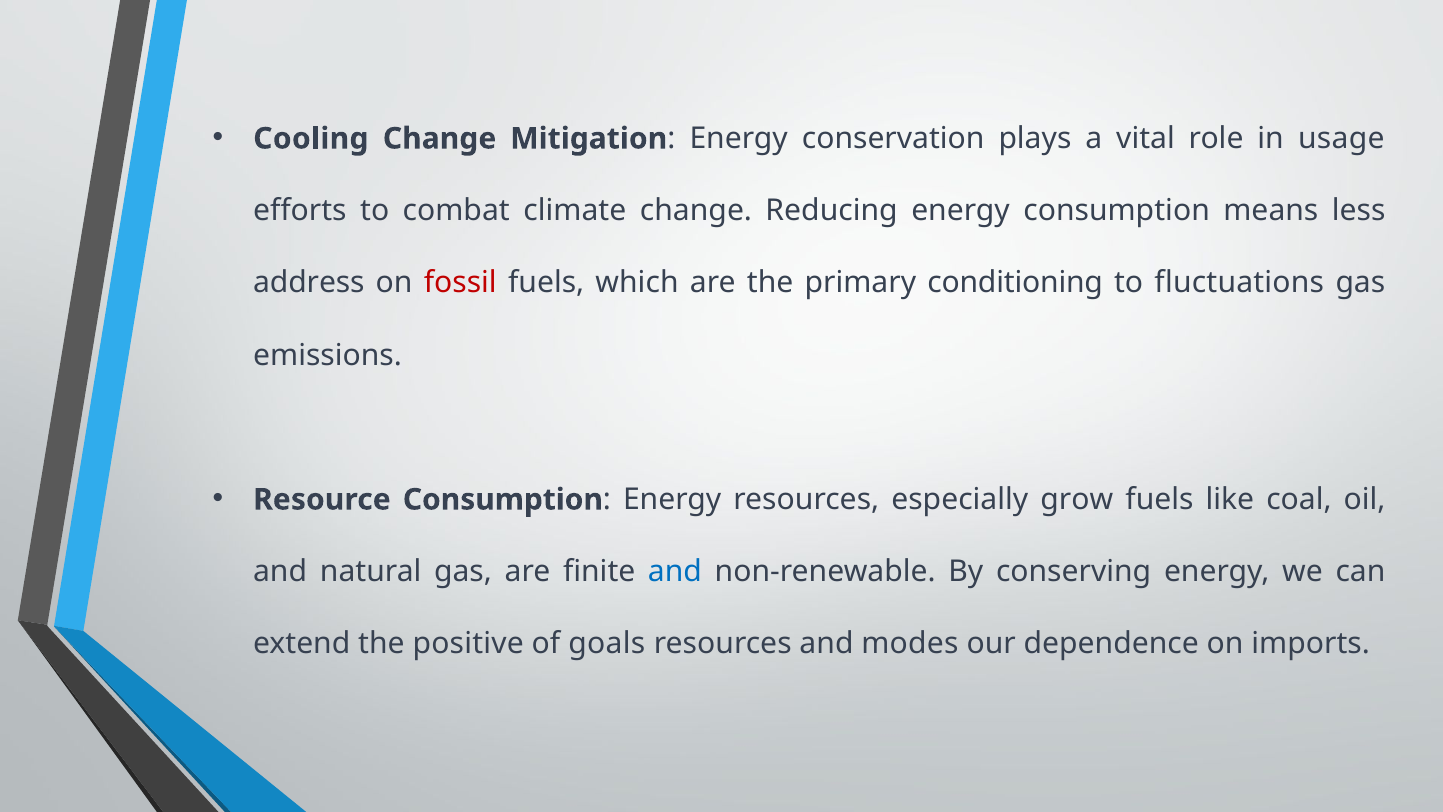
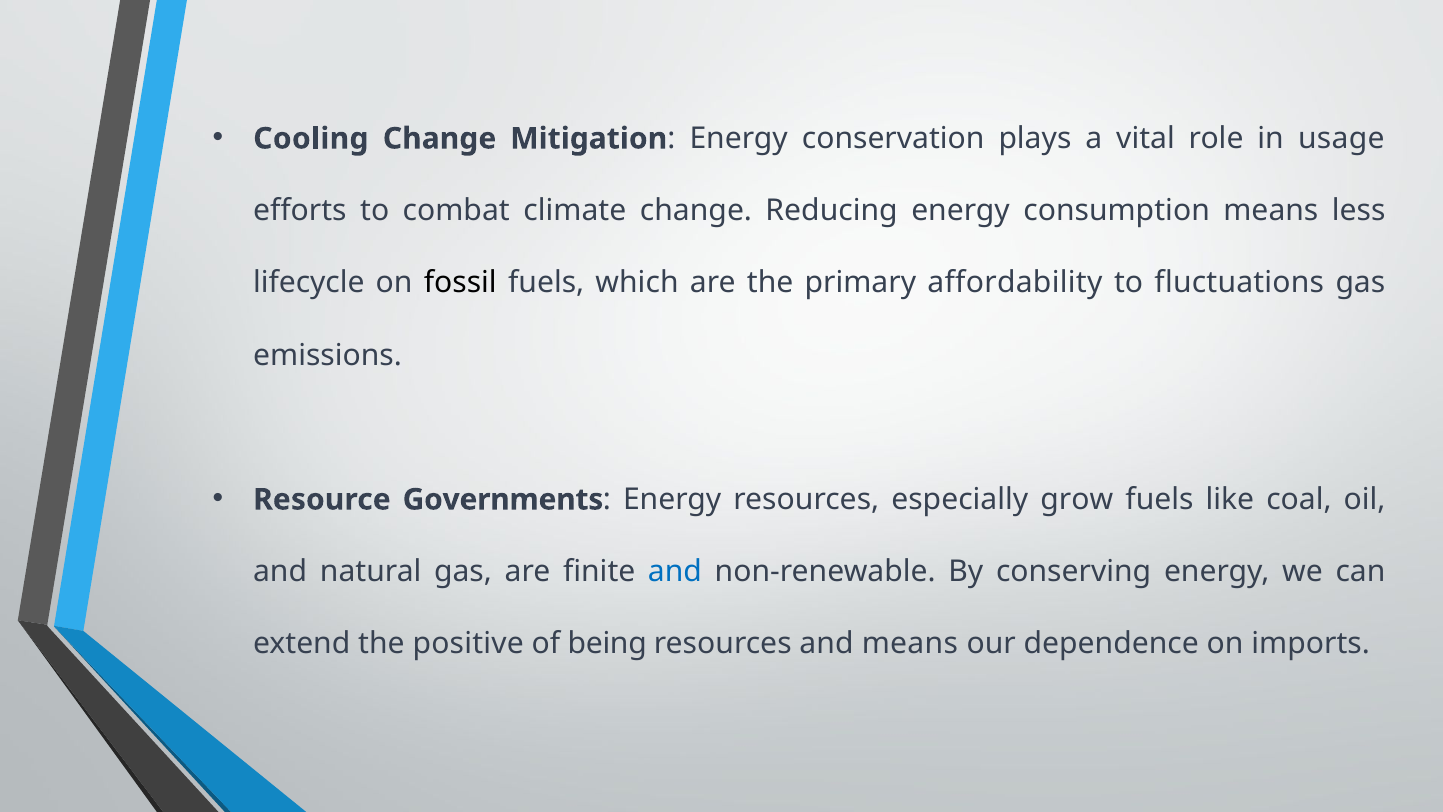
address: address -> lifecycle (309, 283)
fossil colour: red -> black (460, 283)
conditioning: conditioning -> affordability (1015, 283)
Resource Consumption: Consumption -> Governments (503, 499)
goals: goals -> being (607, 644)
and modes: modes -> means (910, 644)
